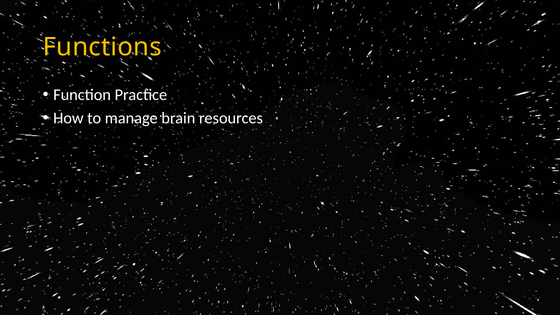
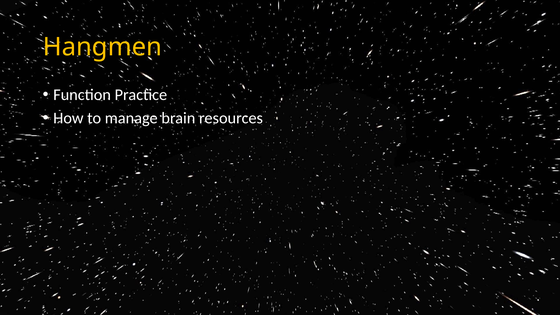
Functions: Functions -> Hangmen (102, 47)
